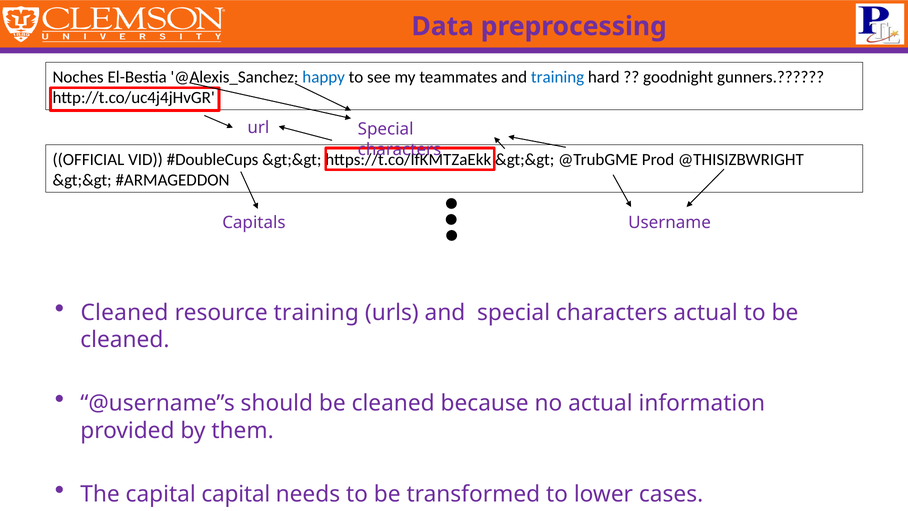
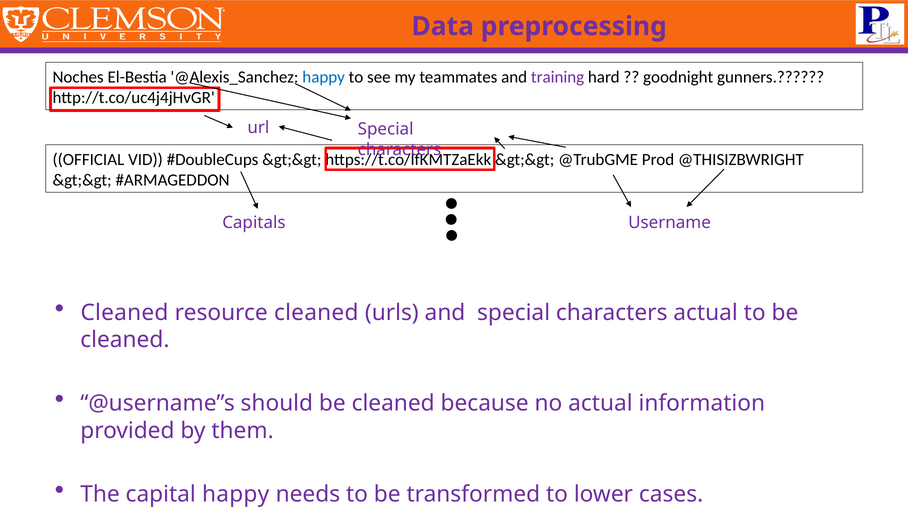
training colour: blue -> purple (558, 77)
resource training: training -> cleaned (316, 312)
capital capital: capital -> happy (236, 494)
